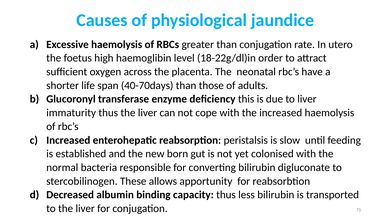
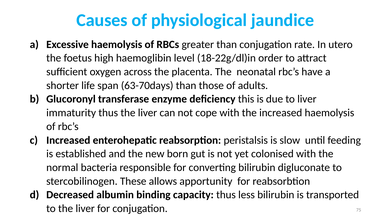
40-70days: 40-70days -> 63-70days (147, 85)
